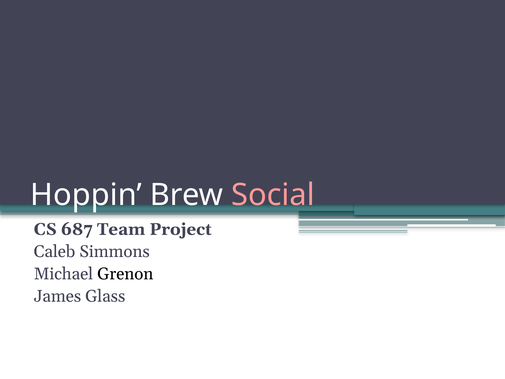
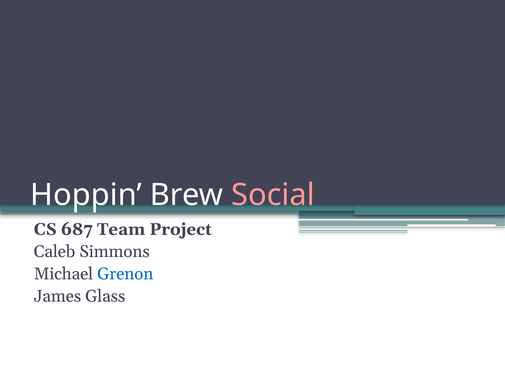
Grenon colour: black -> blue (125, 274)
